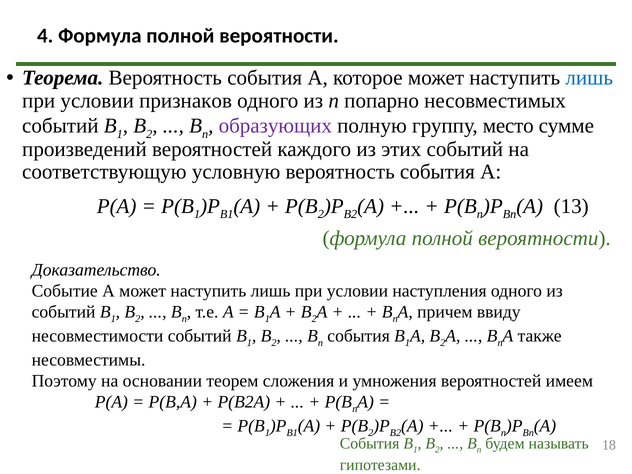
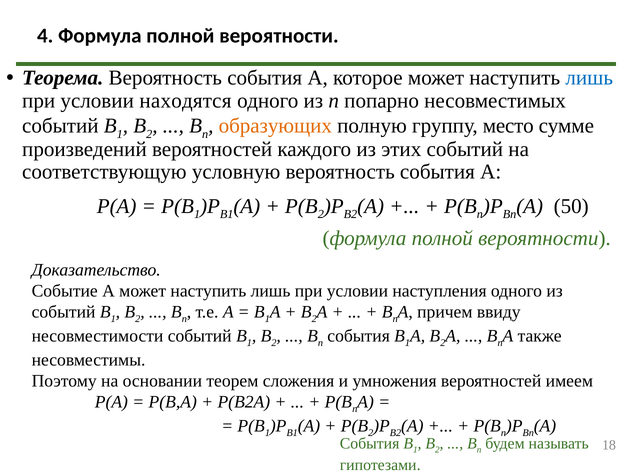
признаков: признаков -> находятся (185, 101)
образующих colour: purple -> orange (275, 126)
13: 13 -> 50 (571, 206)
